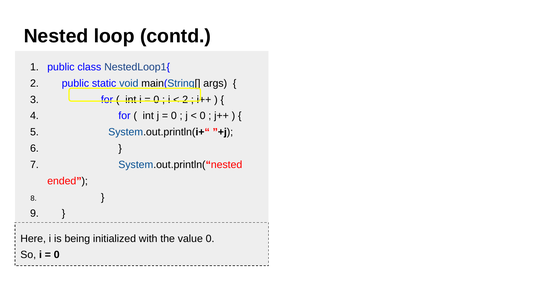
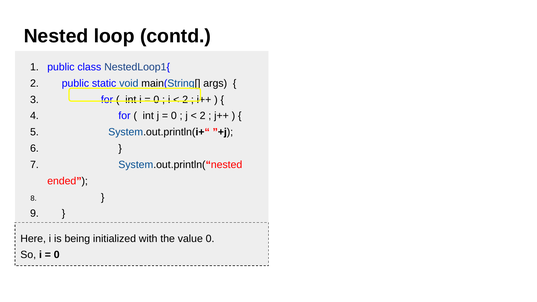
0: 0 -> 2 (203, 116)
